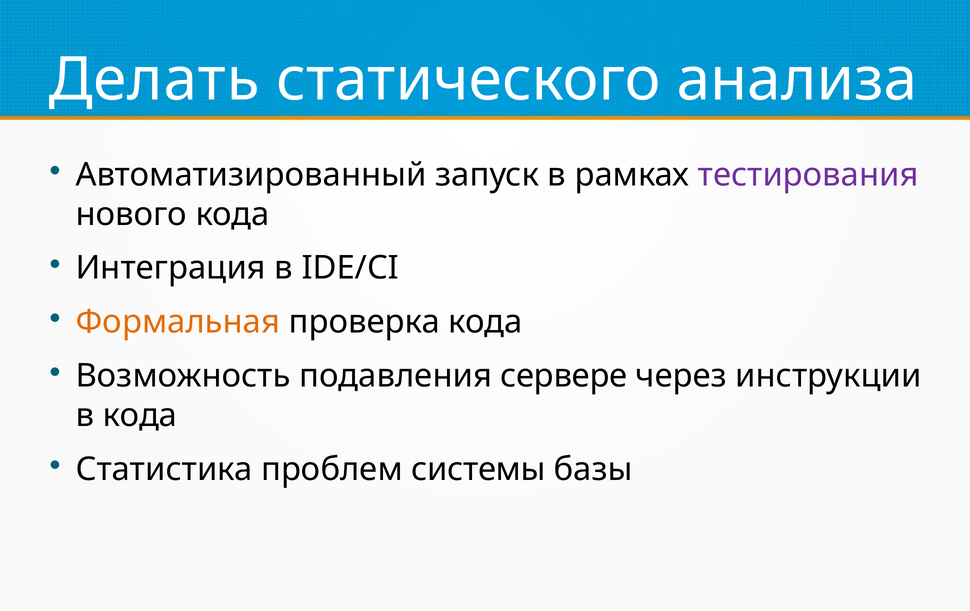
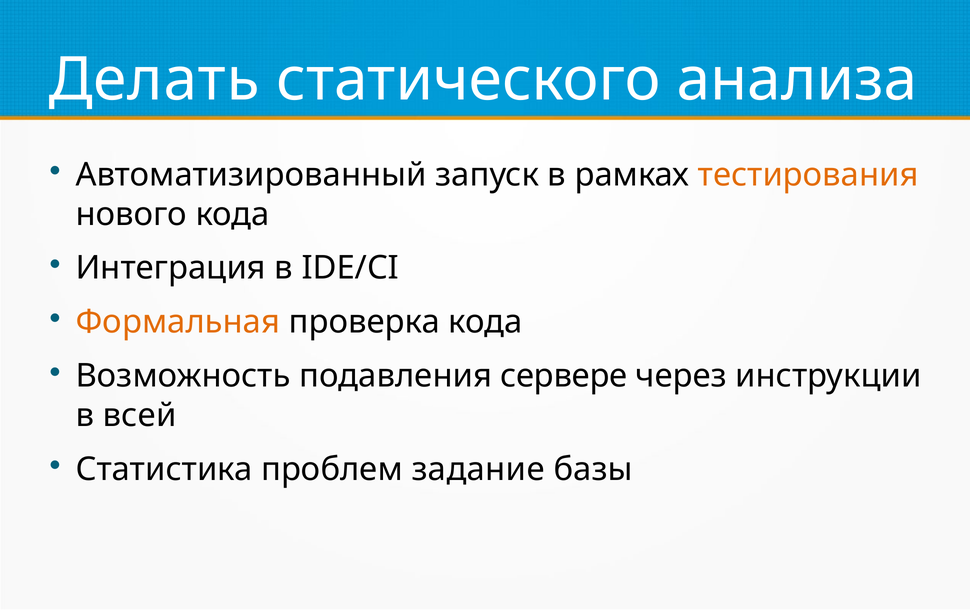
тестирования colour: purple -> orange (808, 175)
в кода: кода -> всей (140, 415)
системы: системы -> задание (478, 469)
